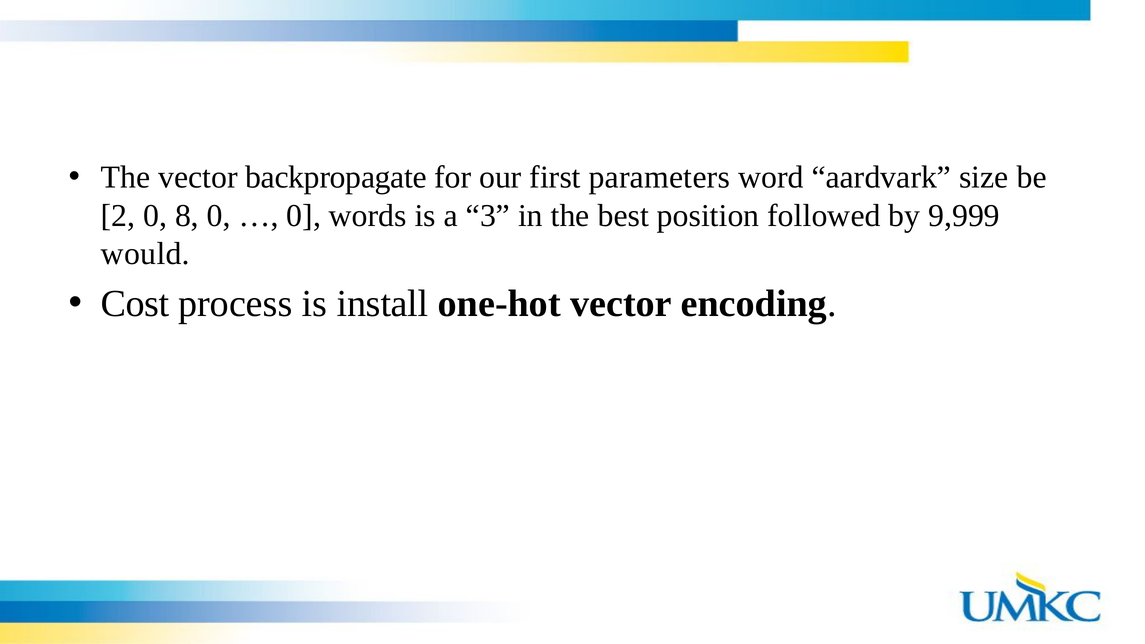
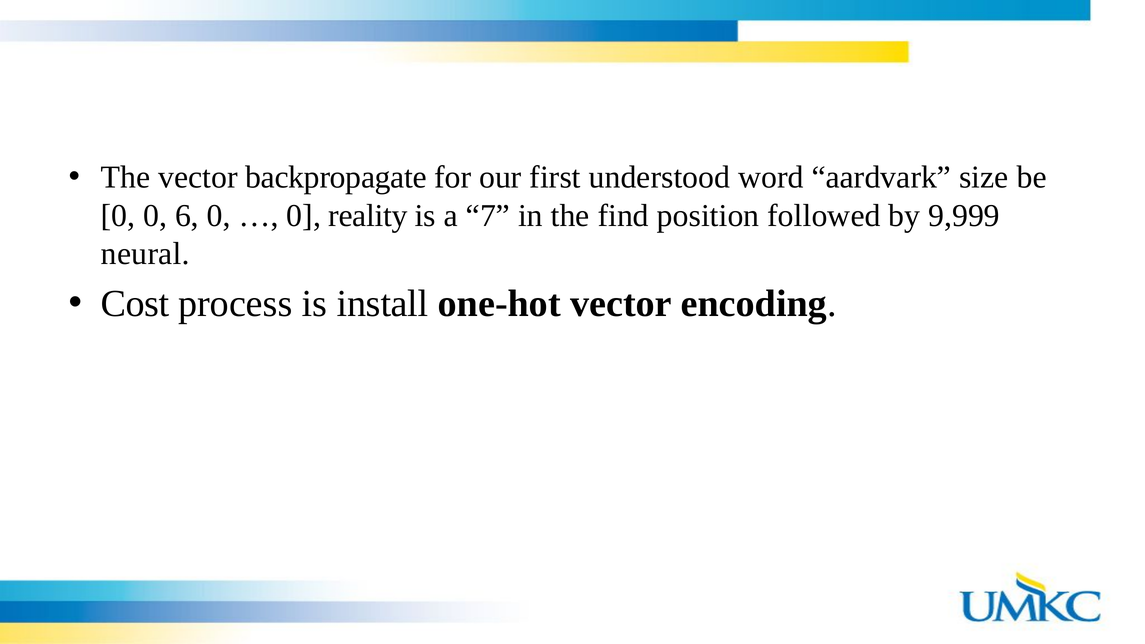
parameters: parameters -> understood (659, 177)
2: 2 -> 0 (118, 216)
8: 8 -> 6 (187, 216)
words: words -> reality (368, 216)
3: 3 -> 7 (488, 216)
best: best -> find (623, 216)
would: would -> neural (145, 254)
